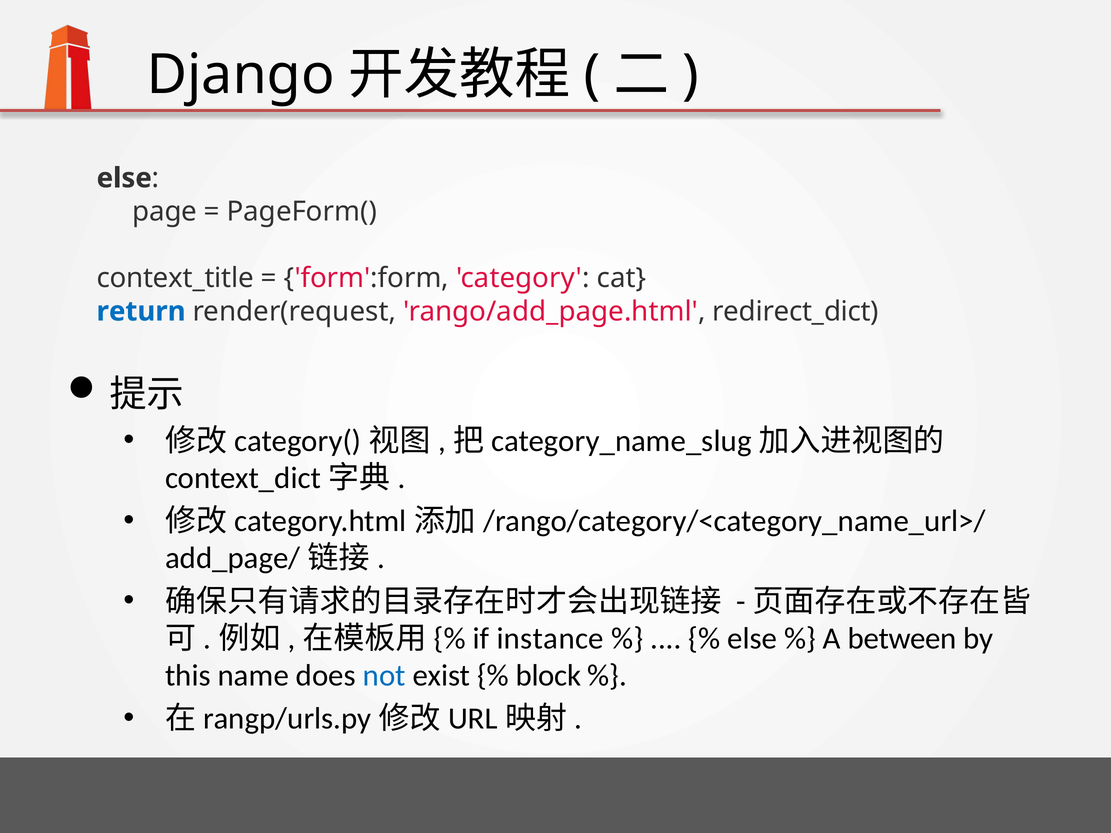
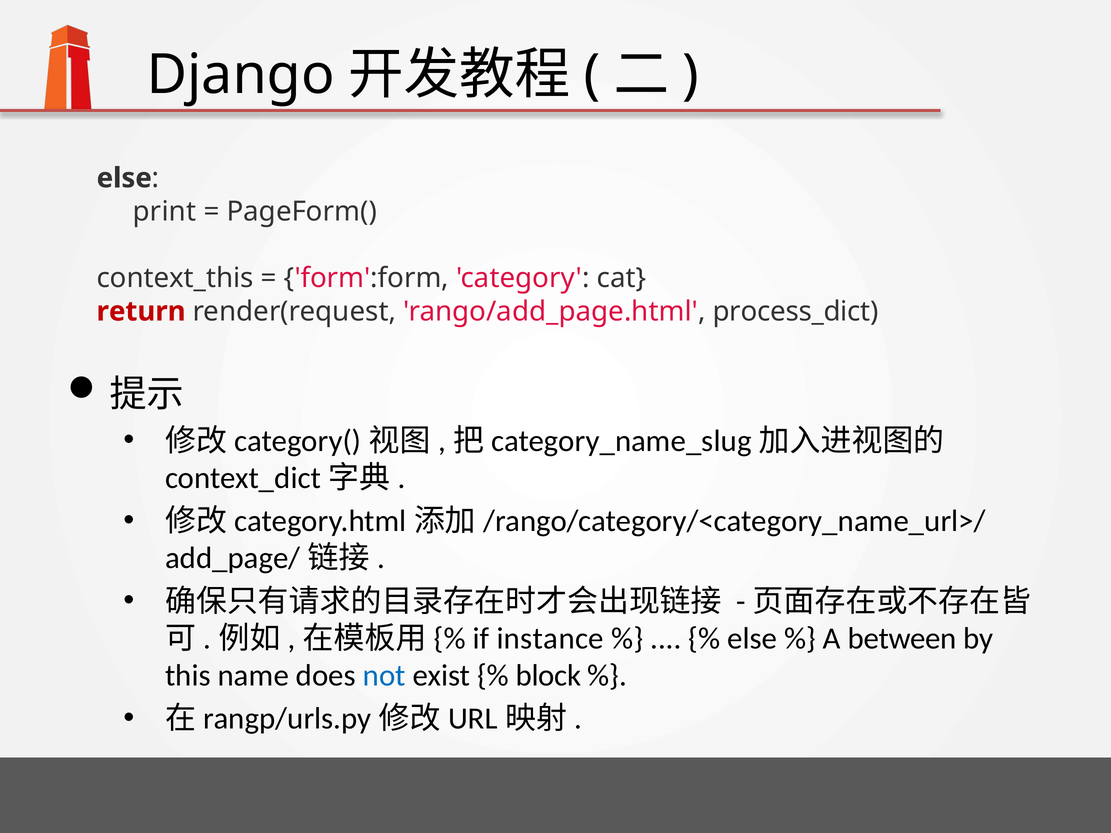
page: page -> print (164, 212)
context_title: context_title -> context_this (175, 278)
return colour: blue -> red (141, 311)
redirect_dict: redirect_dict -> process_dict (796, 311)
